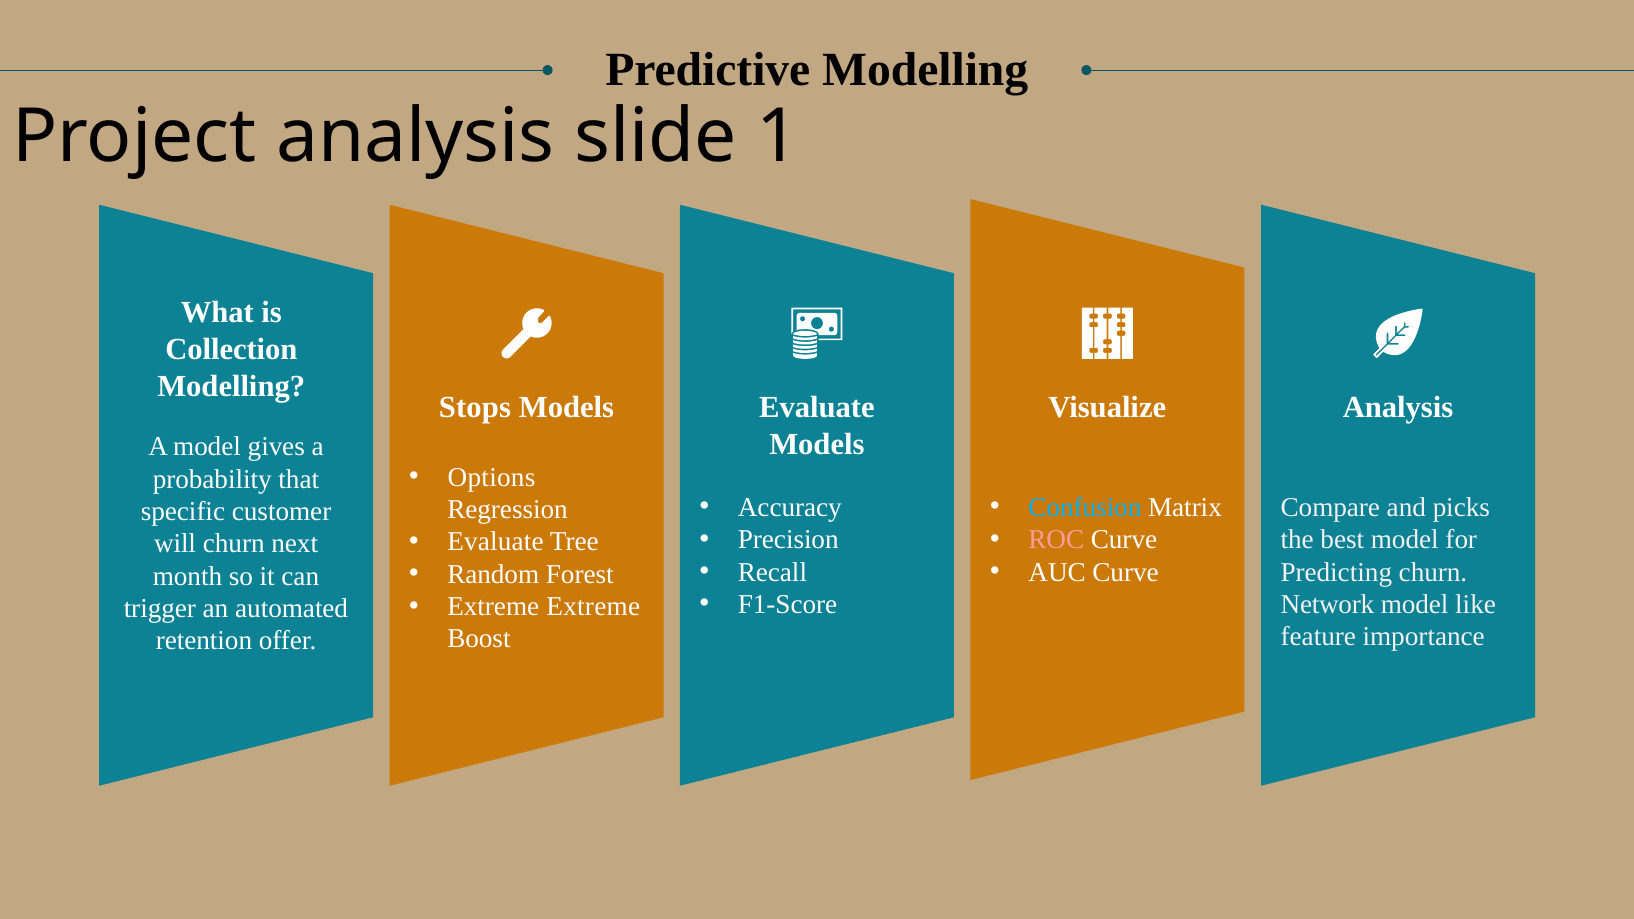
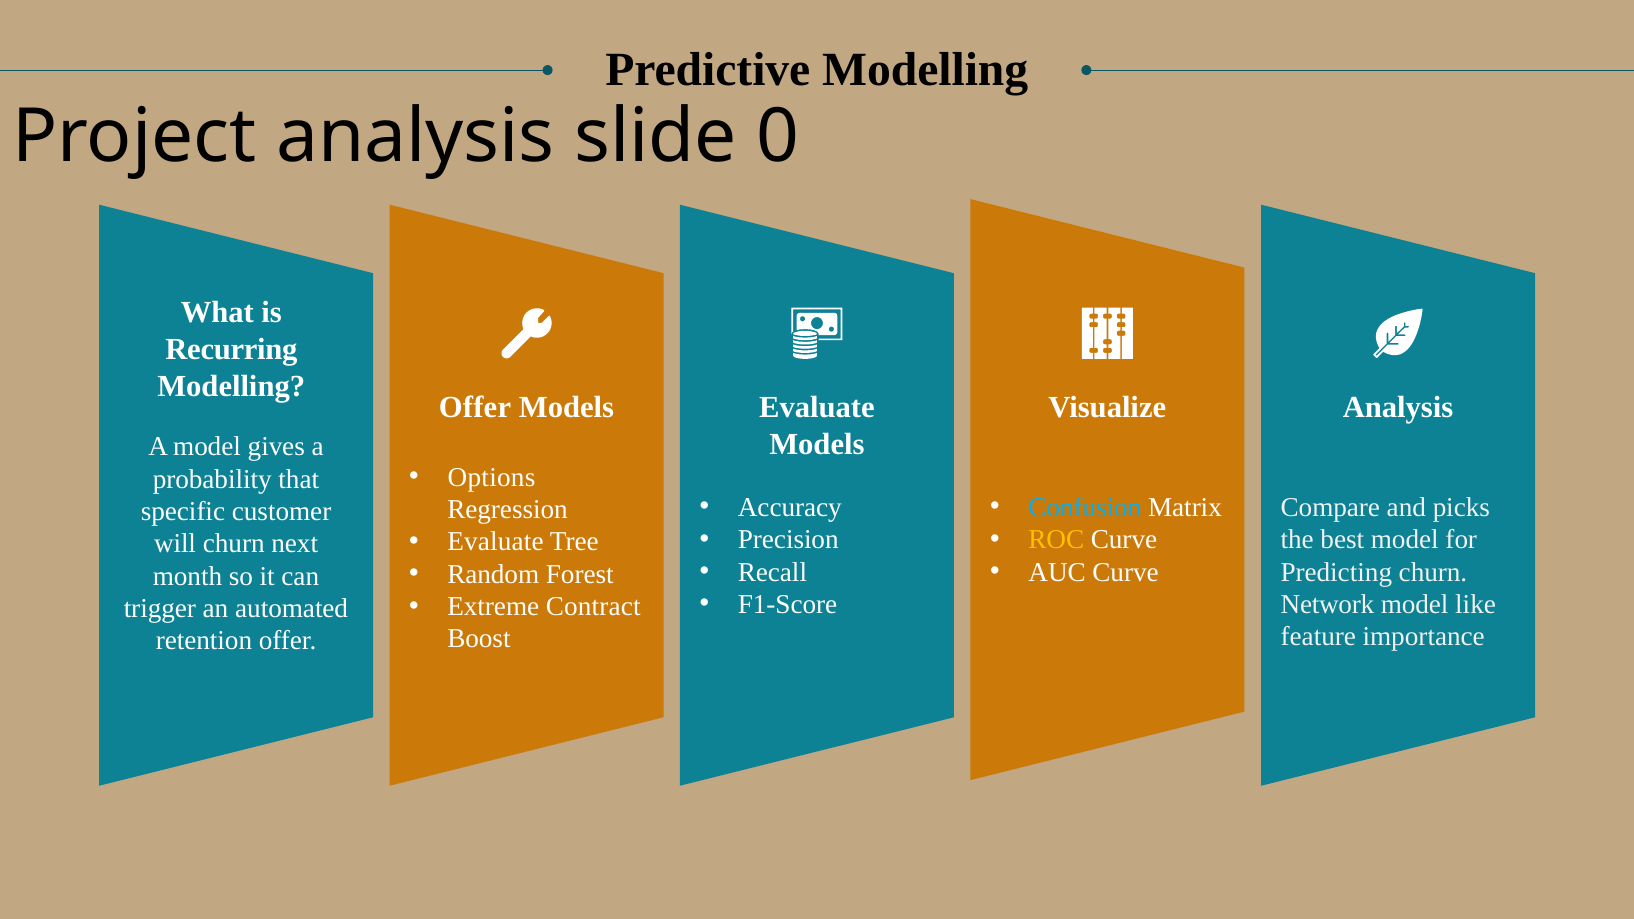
1: 1 -> 0 (778, 137)
Collection: Collection -> Recurring (231, 350)
Stops: Stops -> Offer (475, 407)
ROC colour: pink -> yellow (1056, 540)
Extreme Extreme: Extreme -> Contract (593, 607)
